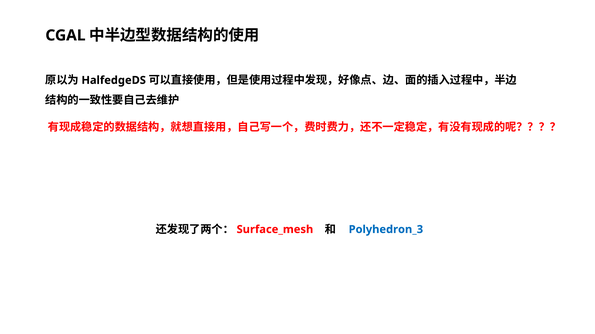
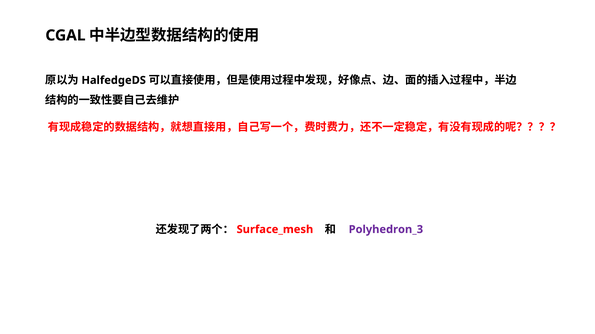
Polyhedron_3 colour: blue -> purple (386, 230)
